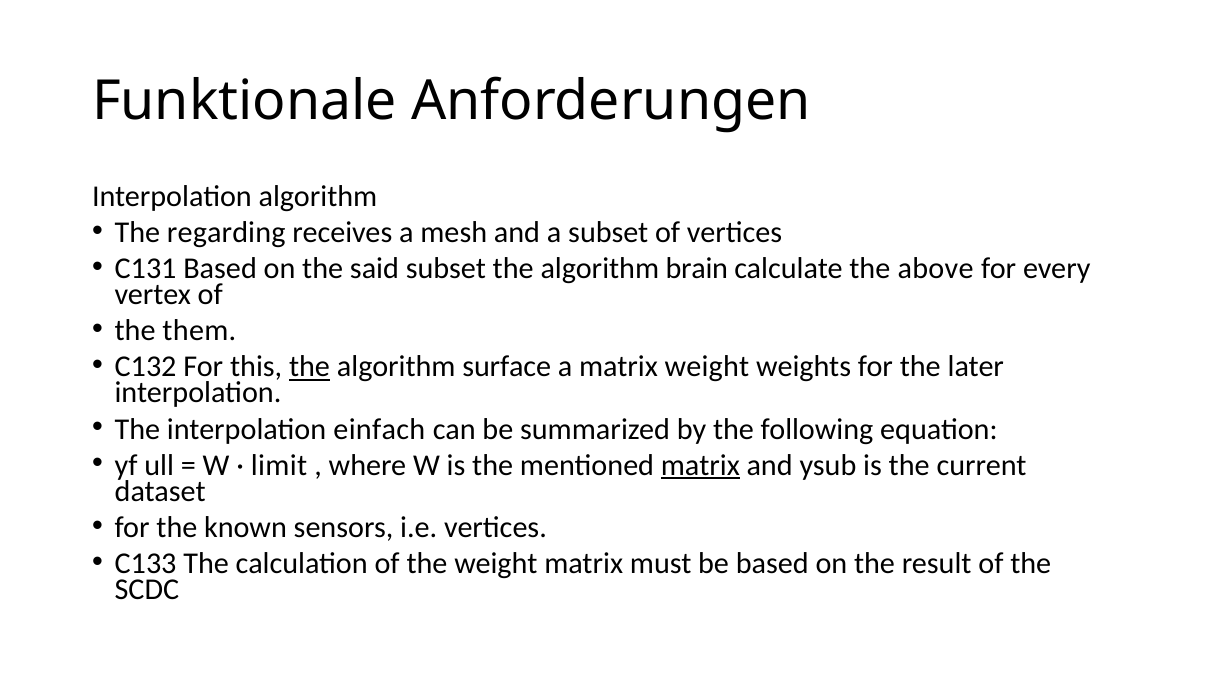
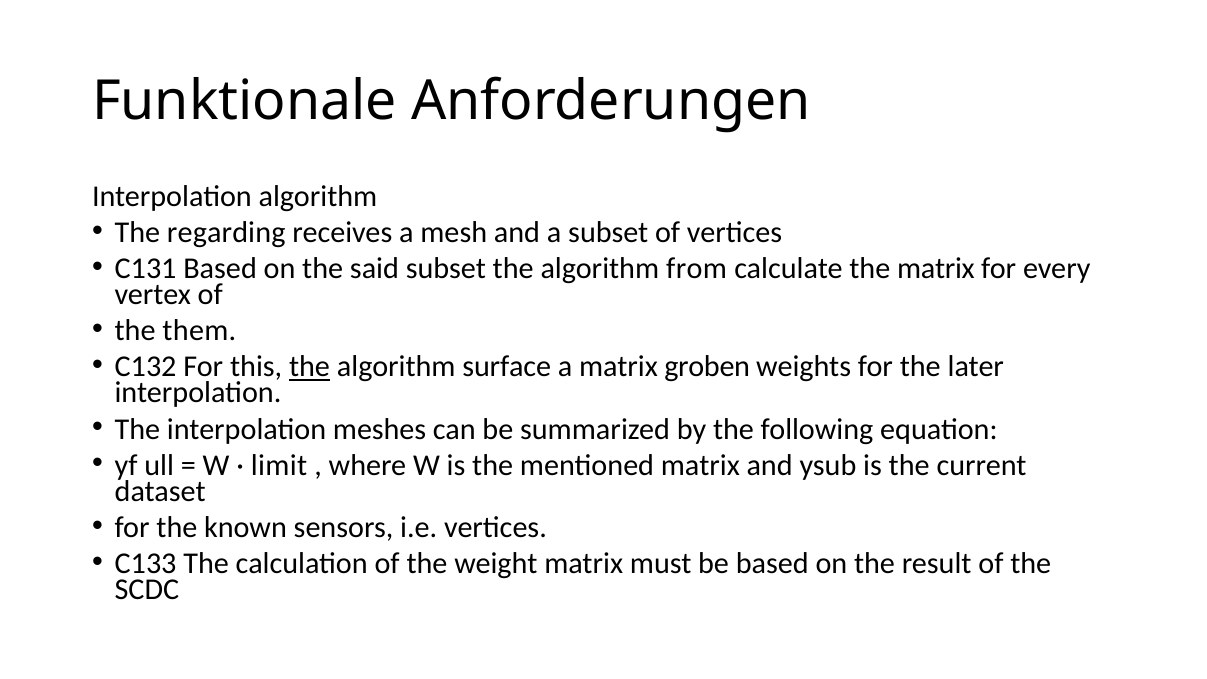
brain: brain -> from (697, 268)
the above: above -> matrix (936, 268)
matrix weight: weight -> groben (707, 367)
einfach: einfach -> meshes (380, 429)
matrix underline: present -> none (700, 465)
